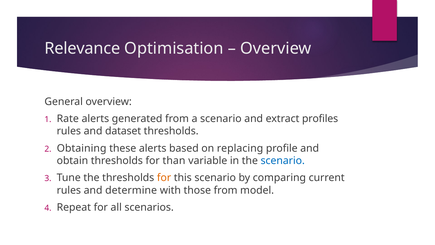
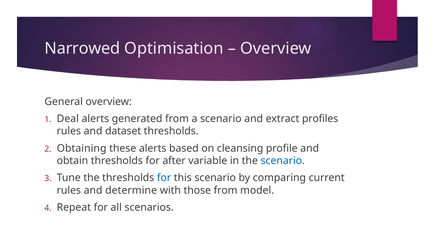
Relevance: Relevance -> Narrowed (82, 48)
Rate: Rate -> Deal (68, 119)
replacing: replacing -> cleansing (240, 148)
than: than -> after (174, 161)
for colour: orange -> blue (164, 178)
